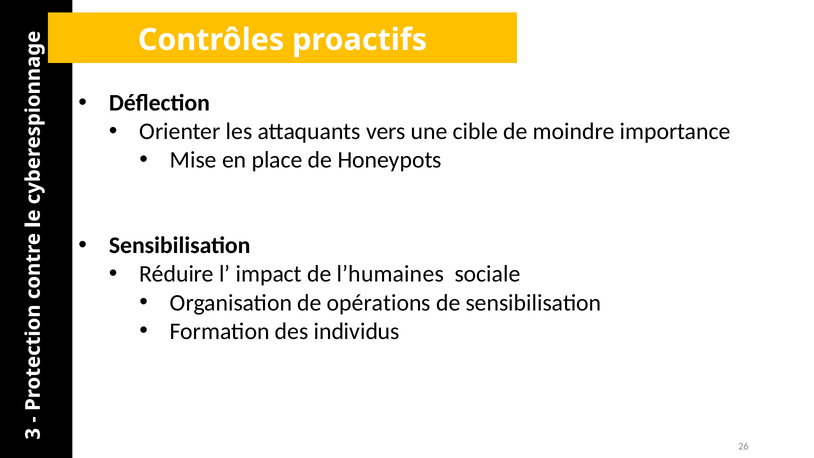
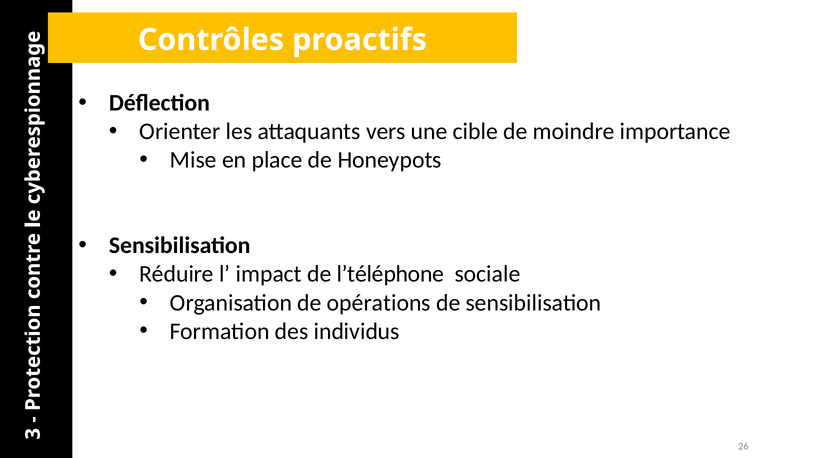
l’humaines: l’humaines -> l’téléphone (390, 274)
